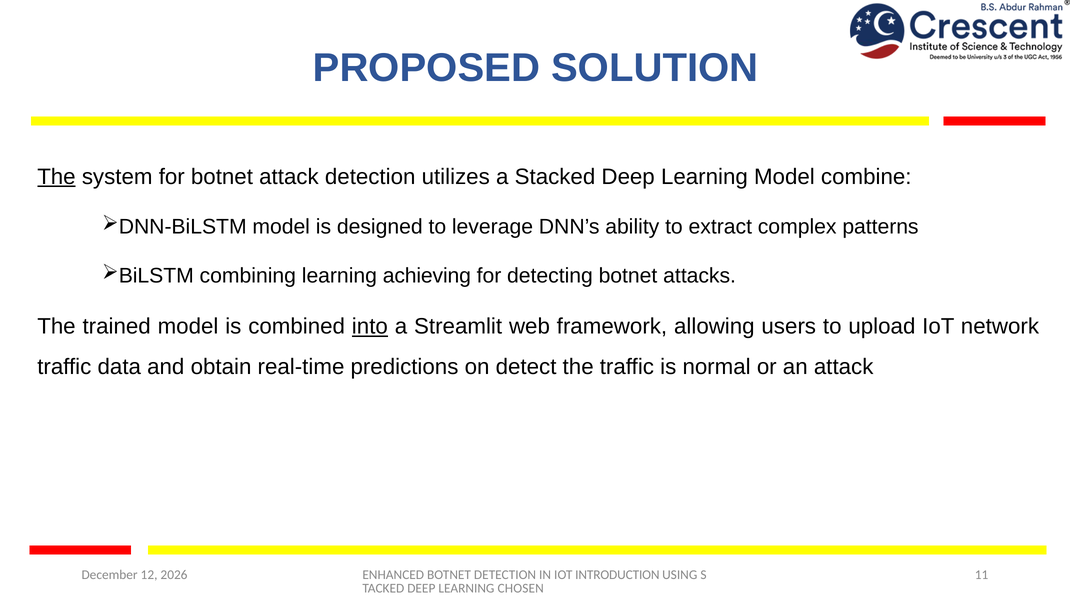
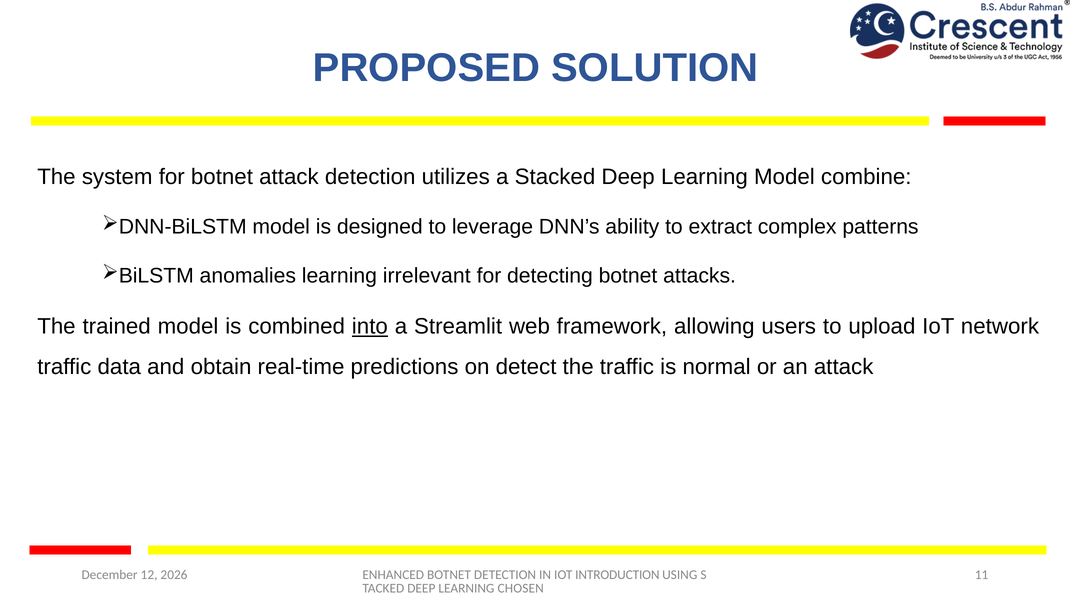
The underline: present -> none (56, 177)
combining: combining -> anomalies (248, 276)
achieving: achieving -> irrelevant (427, 276)
